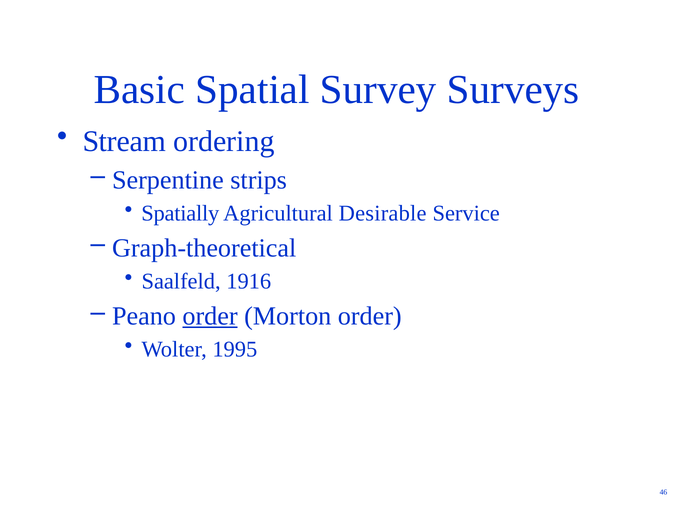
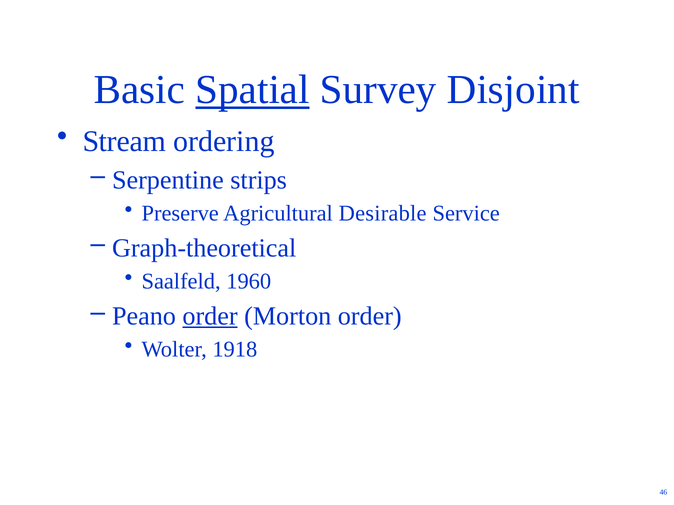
Spatial underline: none -> present (252, 90)
Surveys: Surveys -> Disjoint (513, 90)
Spatially: Spatially -> Preserve (180, 214)
1916: 1916 -> 1960 (249, 282)
1995: 1995 -> 1918 (235, 350)
